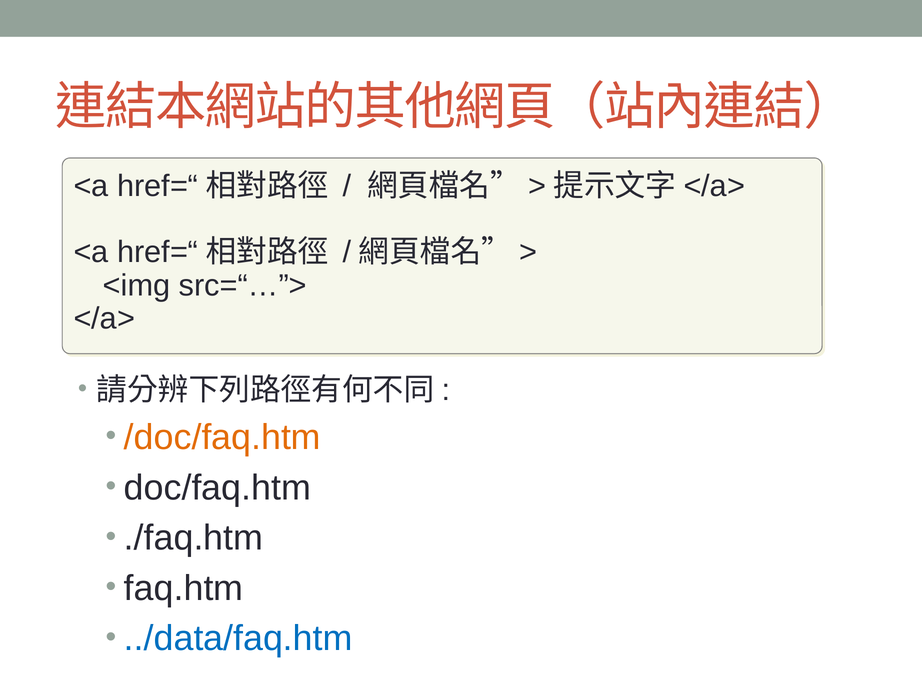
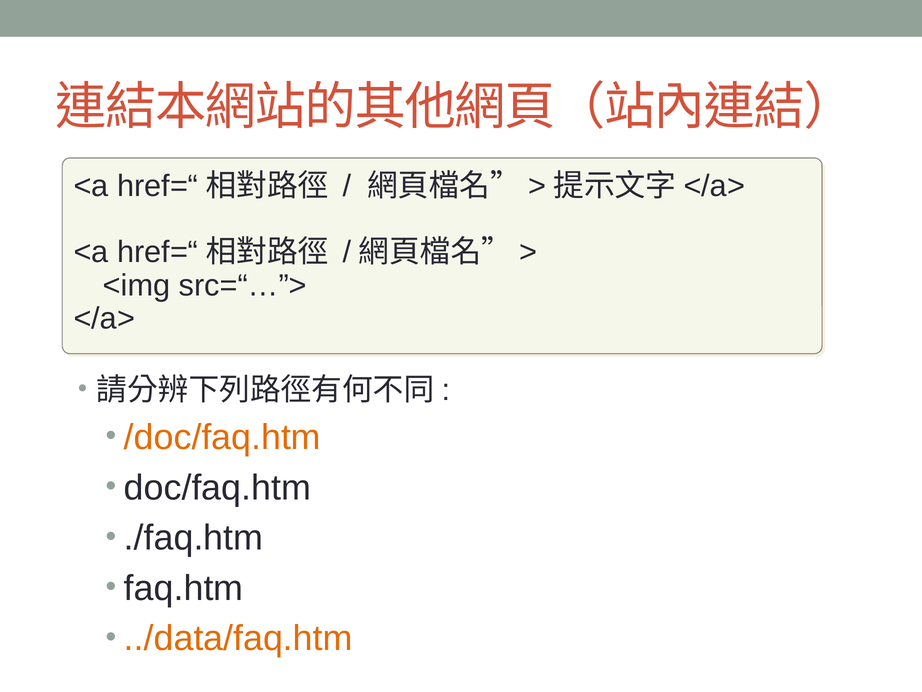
../data/faq.htm colour: blue -> orange (238, 638)
